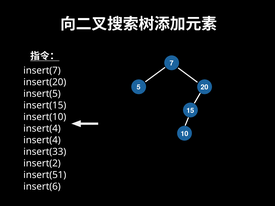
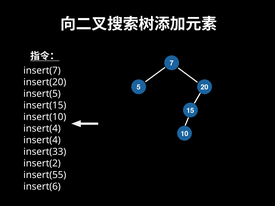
insert(51: insert(51 -> insert(55 (45, 175)
